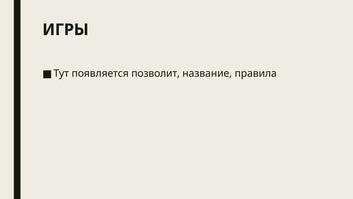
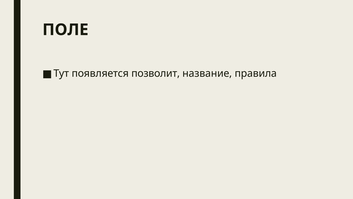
ИГРЫ: ИГРЫ -> ПОЛЕ (65, 30)
